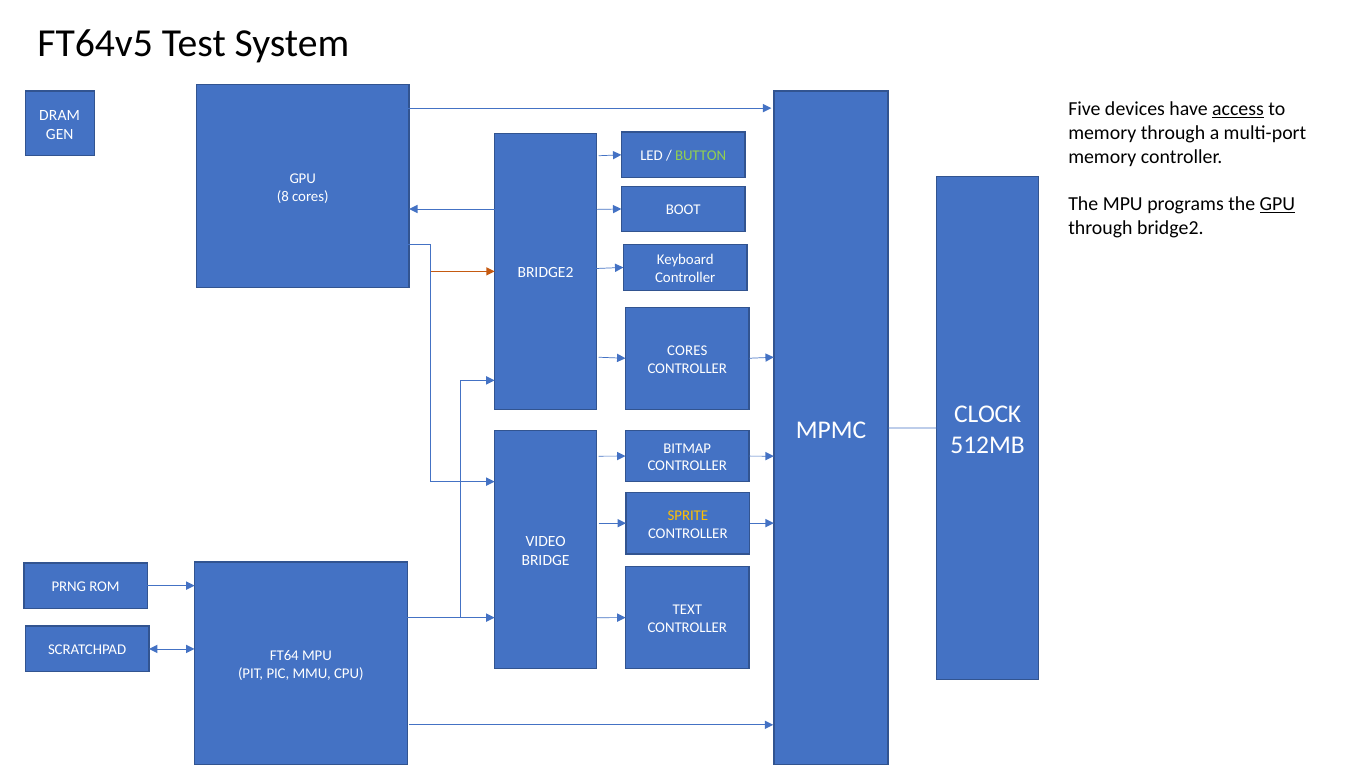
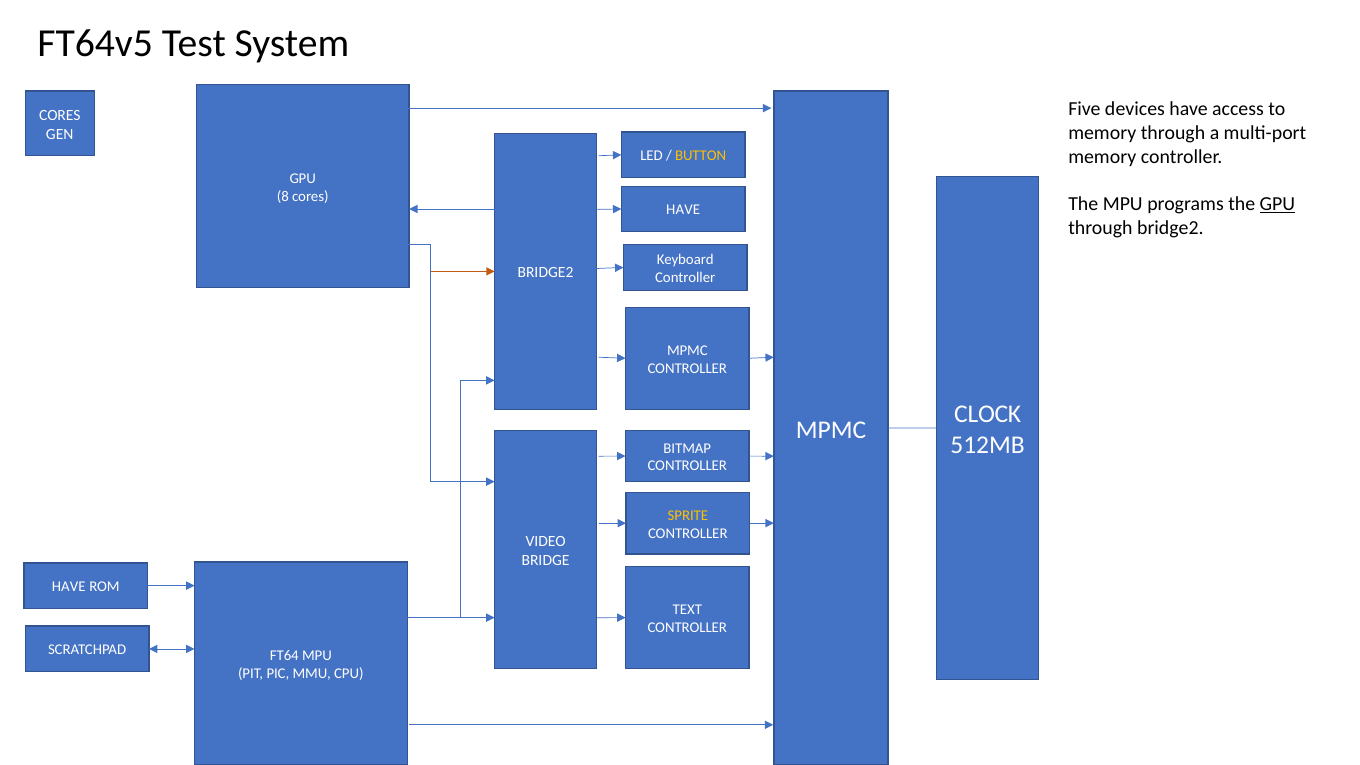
access underline: present -> none (1238, 109)
DRAM: DRAM -> CORES (60, 115)
BUTTON colour: light green -> yellow (701, 156)
BOOT: BOOT -> HAVE (683, 210)
CORES: CORES -> MPMC (687, 350)
PRNG: PRNG -> HAVE (69, 587)
